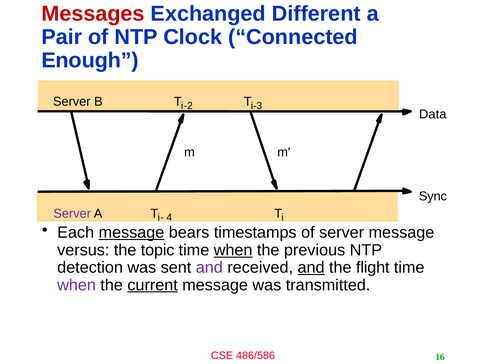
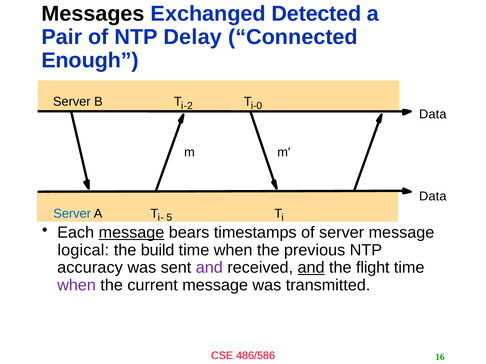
Messages colour: red -> black (93, 14)
Different: Different -> Detected (316, 14)
Clock: Clock -> Delay (193, 37)
i-3: i-3 -> i-0 (257, 106)
Sync: Sync -> Data (433, 197)
Server colour: purple -> blue (72, 214)
4: 4 -> 5 (169, 218)
versus: versus -> logical (83, 250)
topic: topic -> build (158, 250)
when underline: present -> none (233, 250)
detection: detection -> accuracy (90, 268)
current underline: present -> none (153, 285)
